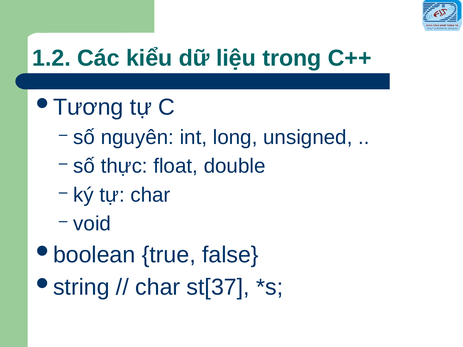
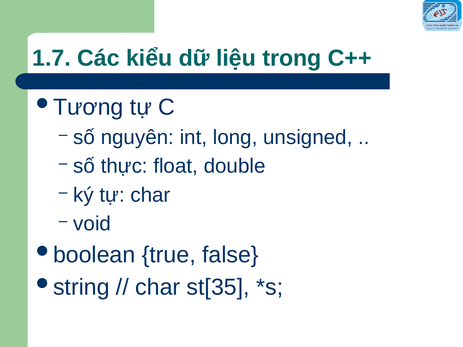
1.2: 1.2 -> 1.7 (52, 58)
st[37: st[37 -> st[35 (218, 287)
